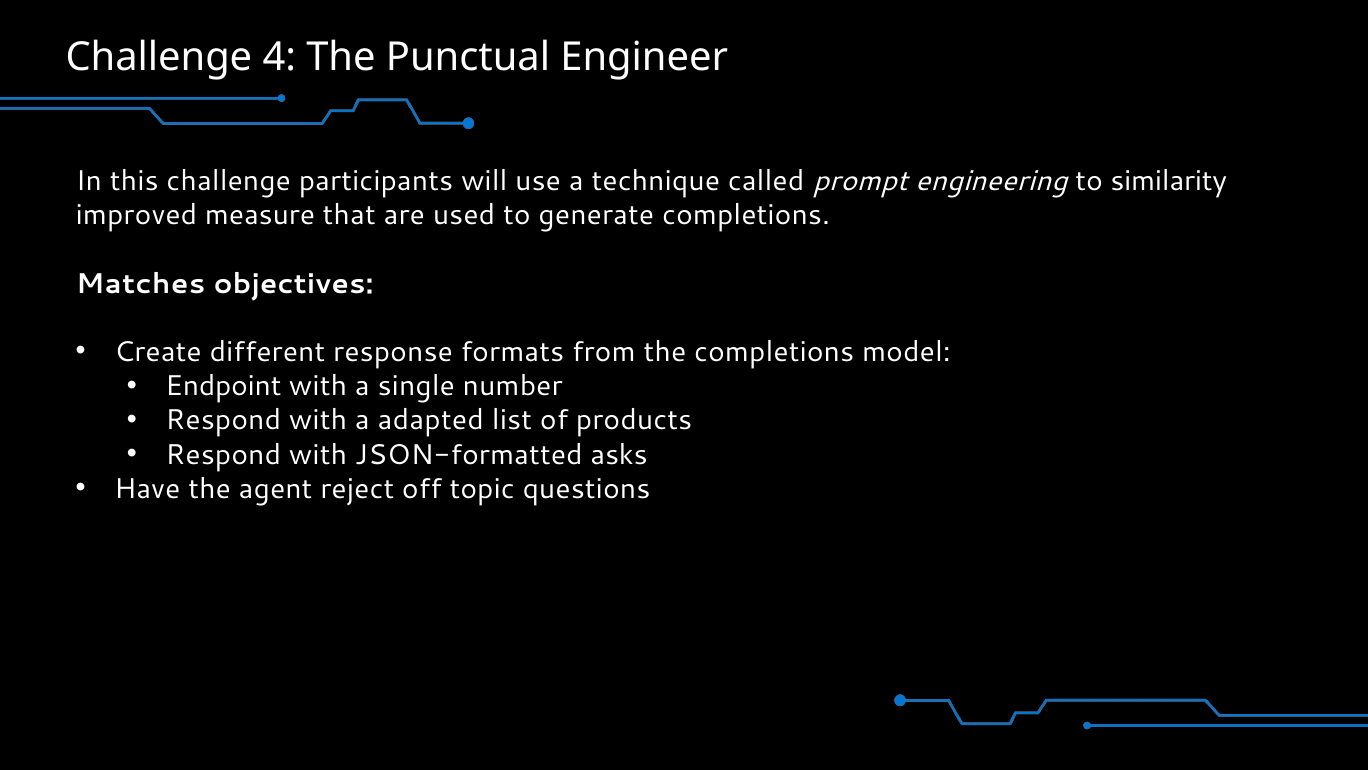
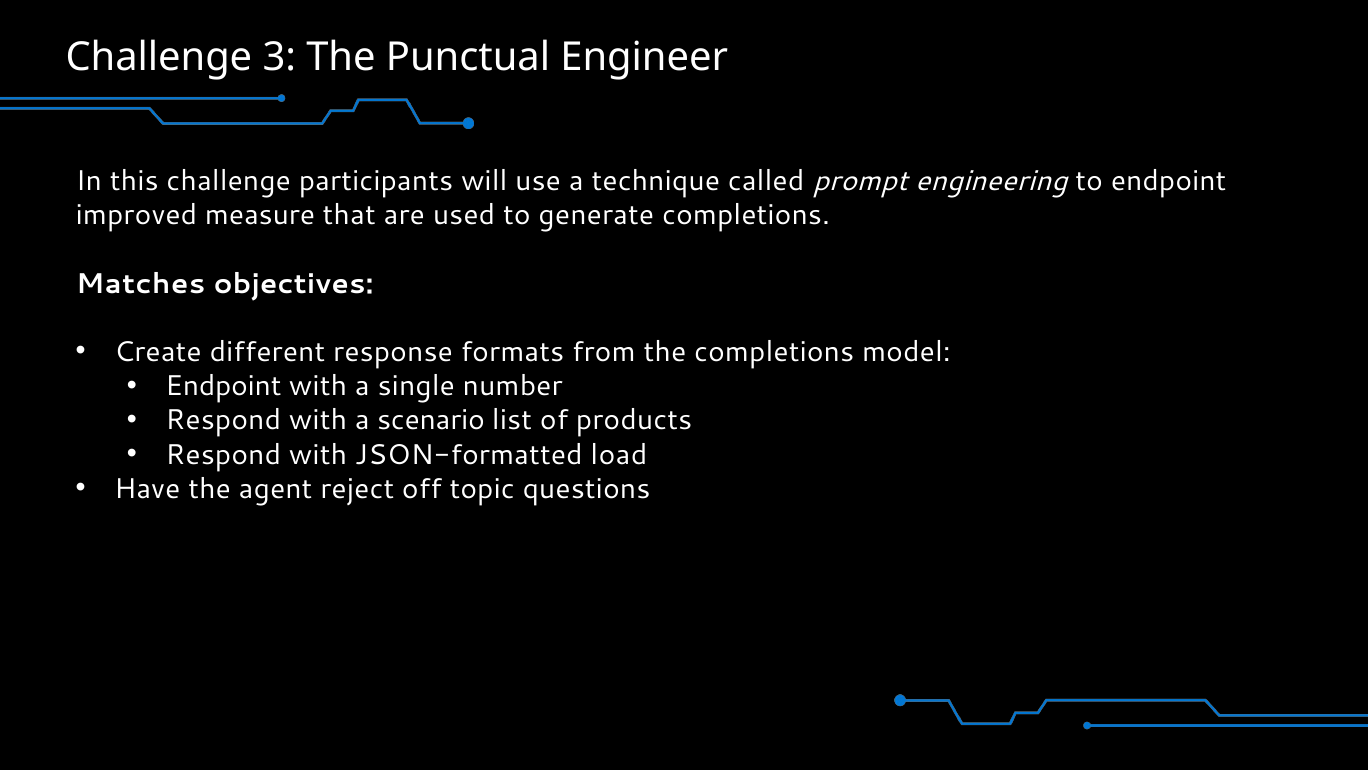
4: 4 -> 3 (279, 57)
to similarity: similarity -> endpoint (1169, 181)
adapted: adapted -> scenario (431, 420)
asks: asks -> load (619, 454)
